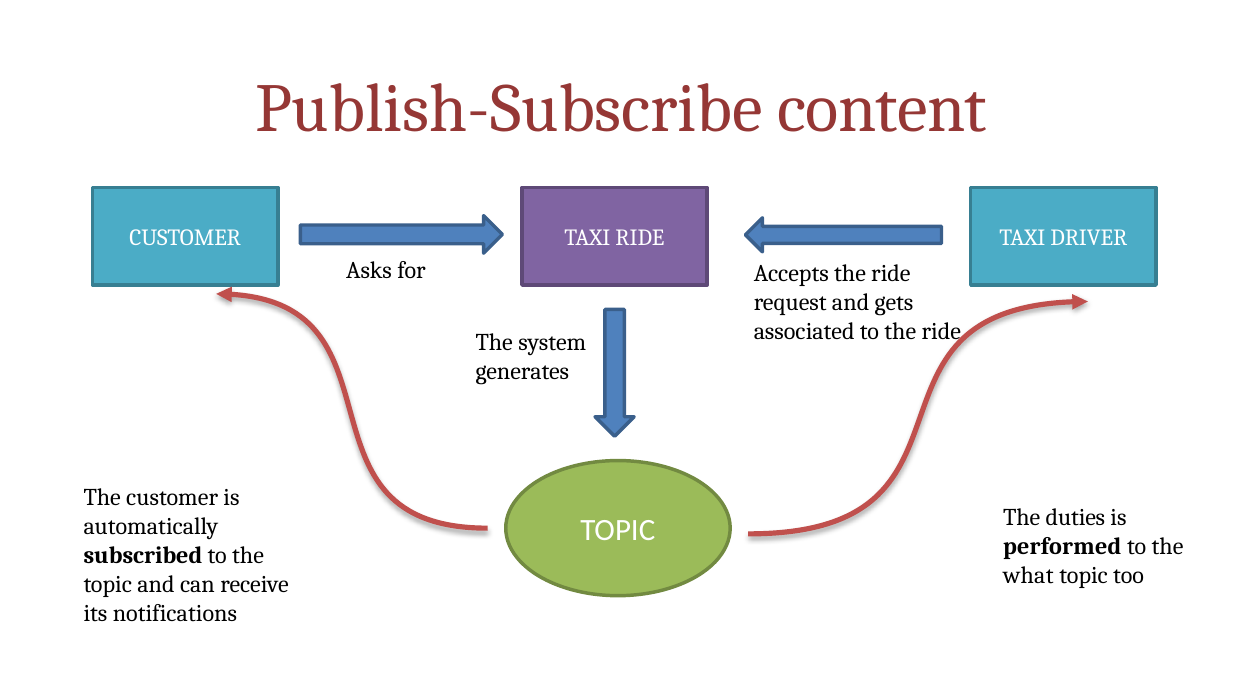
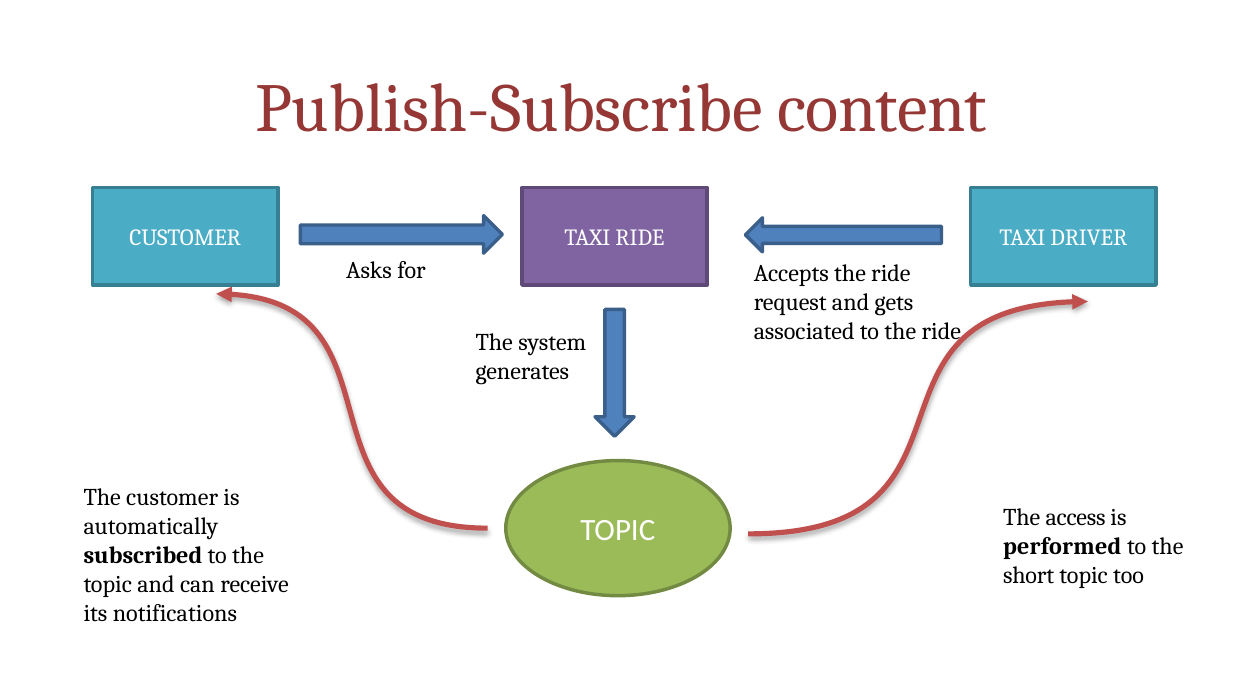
duties: duties -> access (1075, 518)
what: what -> short (1029, 576)
